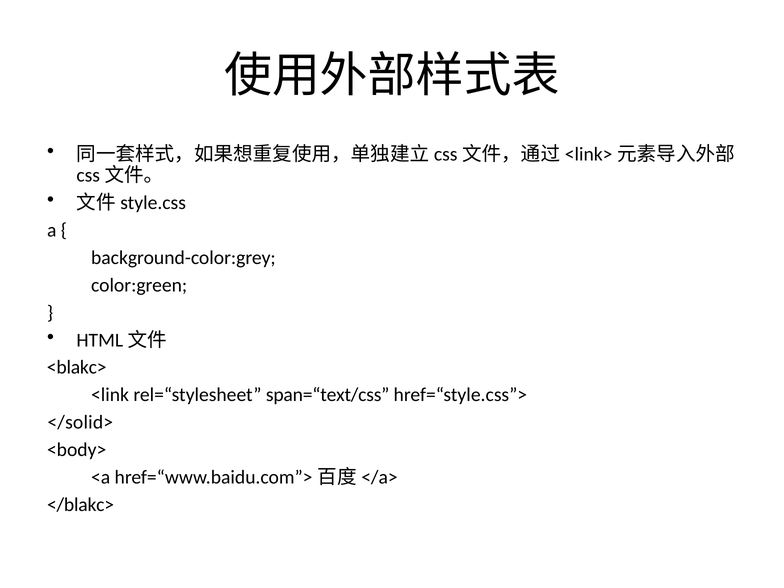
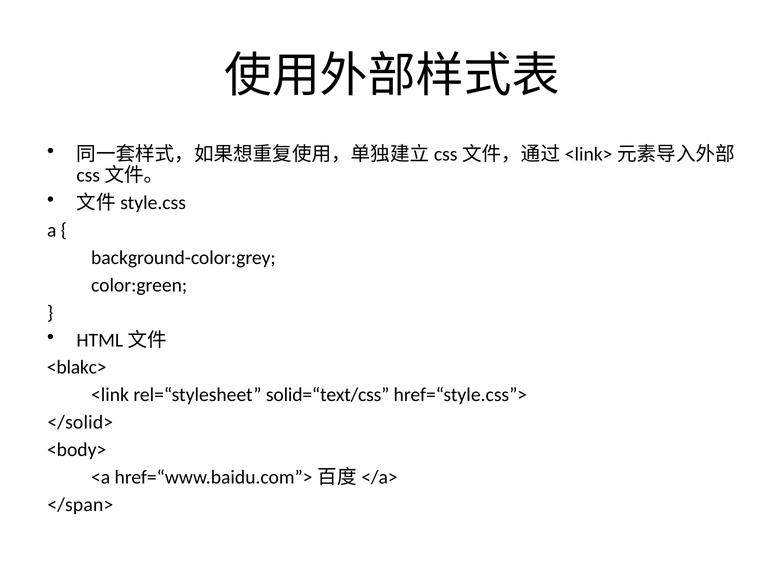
span=“text/css: span=“text/css -> solid=“text/css (328, 395)
</blakc>: </blakc> -> </span> (80, 505)
